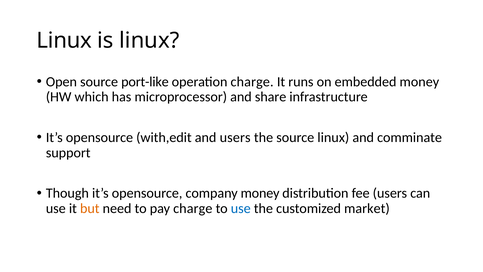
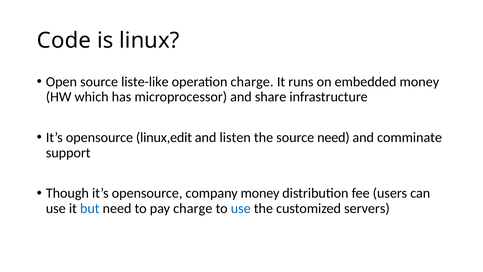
Linux: Linux -> Code (64, 41)
port-like: port-like -> liste-like (145, 82)
with,edit: with,edit -> linux,edit (164, 137)
and users: users -> listen (235, 137)
source linux: linux -> need (333, 137)
but colour: orange -> blue (90, 208)
market: market -> servers (367, 208)
